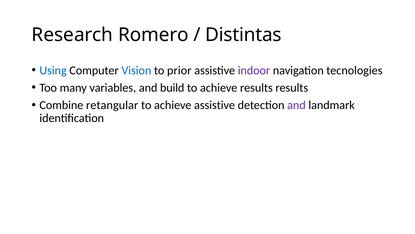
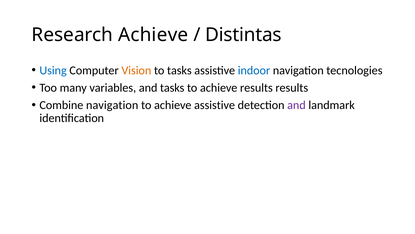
Research Romero: Romero -> Achieve (153, 35)
Vision colour: blue -> orange (136, 70)
to prior: prior -> tasks (179, 70)
indoor colour: purple -> blue (254, 70)
and build: build -> tasks (172, 88)
Combine retangular: retangular -> navigation (112, 105)
